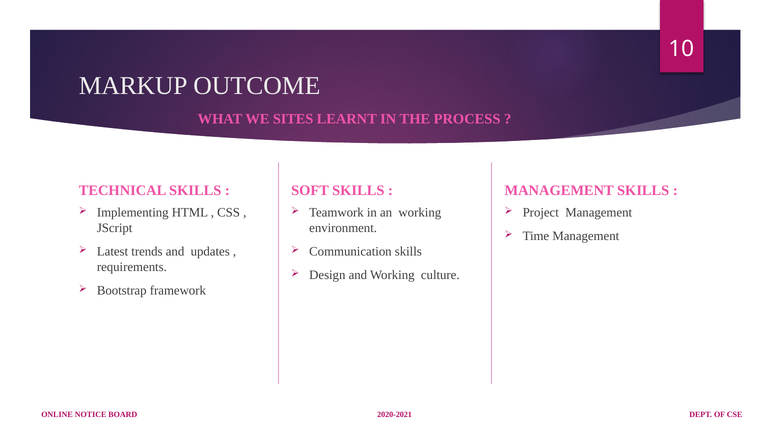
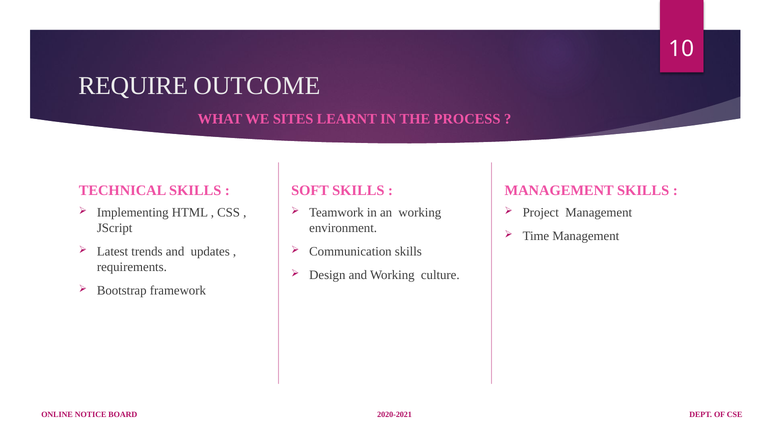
MARKUP: MARKUP -> REQUIRE (133, 86)
